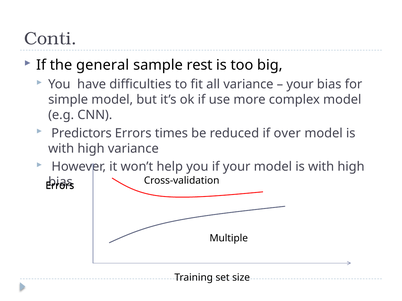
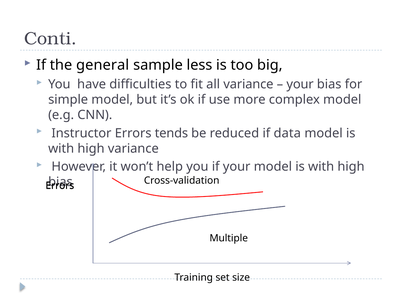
rest: rest -> less (199, 65)
Predictors: Predictors -> Instructor (81, 133)
times: times -> tends (171, 133)
over: over -> data (287, 133)
